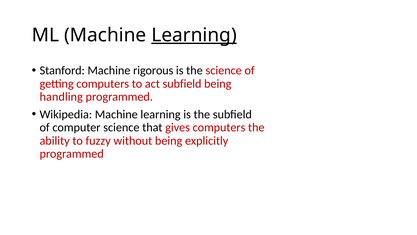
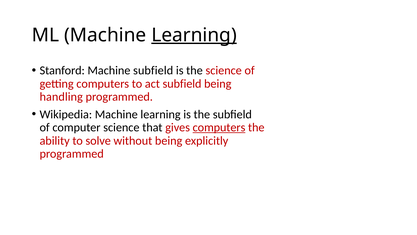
Machine rigorous: rigorous -> subfield (153, 70)
computers underline: none -> present (219, 127)
fuzzy: fuzzy -> solve (98, 140)
